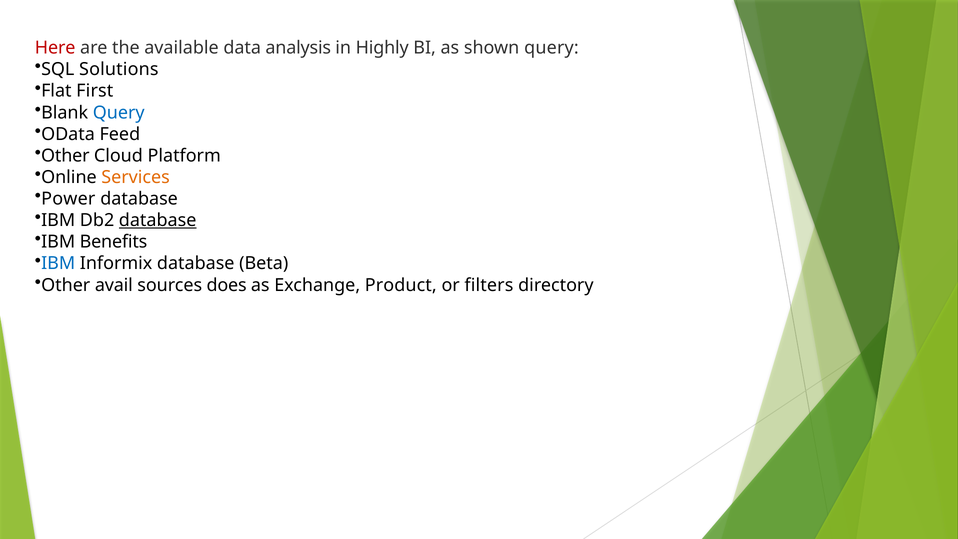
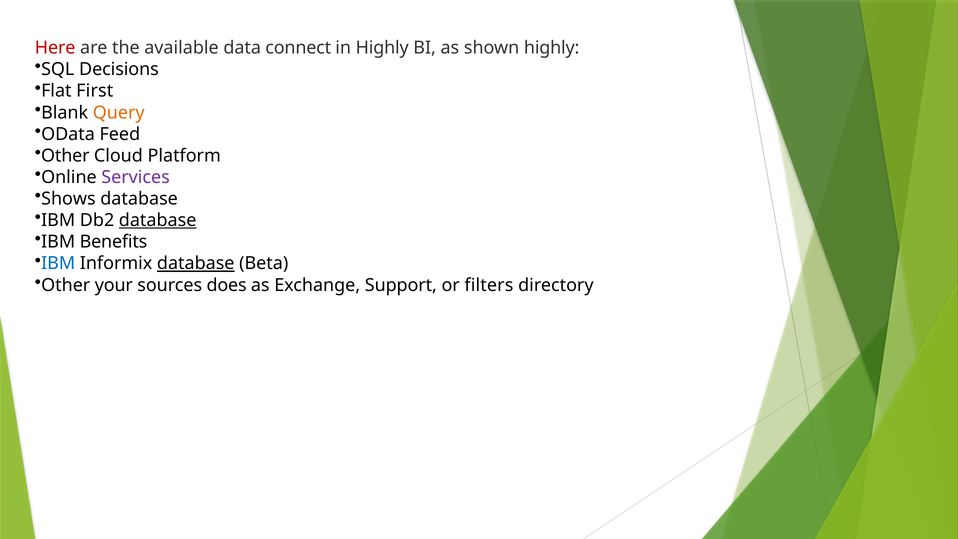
analysis: analysis -> connect (298, 48)
shown query: query -> highly (552, 48)
Solutions: Solutions -> Decisions (119, 69)
Query colour: blue -> orange (119, 113)
Services colour: orange -> purple (136, 177)
Power: Power -> Shows (68, 199)
database underline: none -> present (196, 263)
avail: avail -> your (114, 285)
Product: Product -> Support (401, 285)
